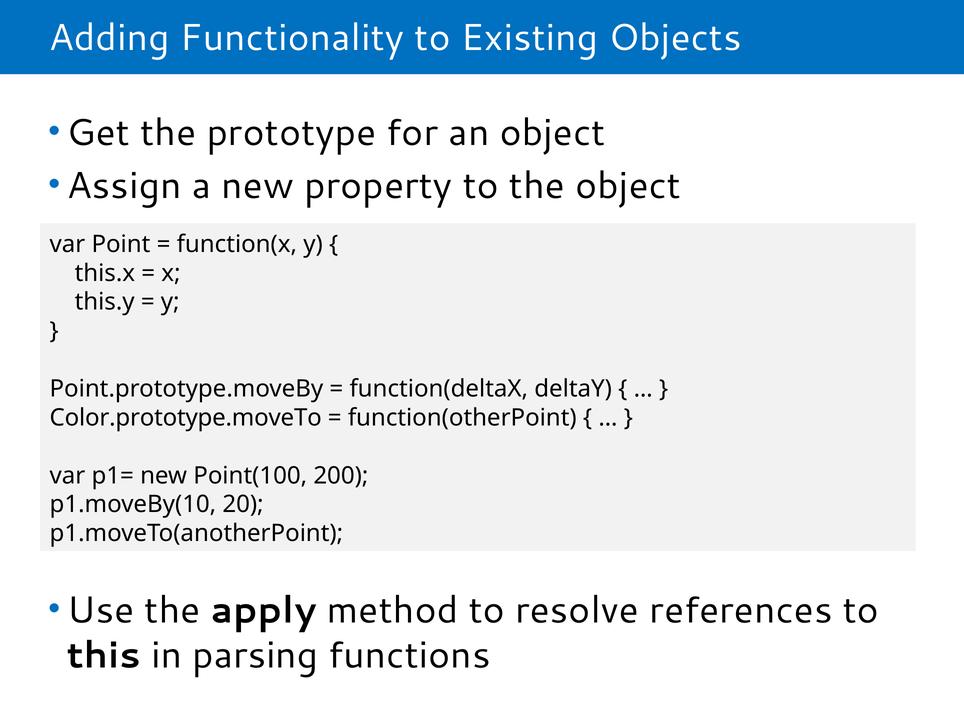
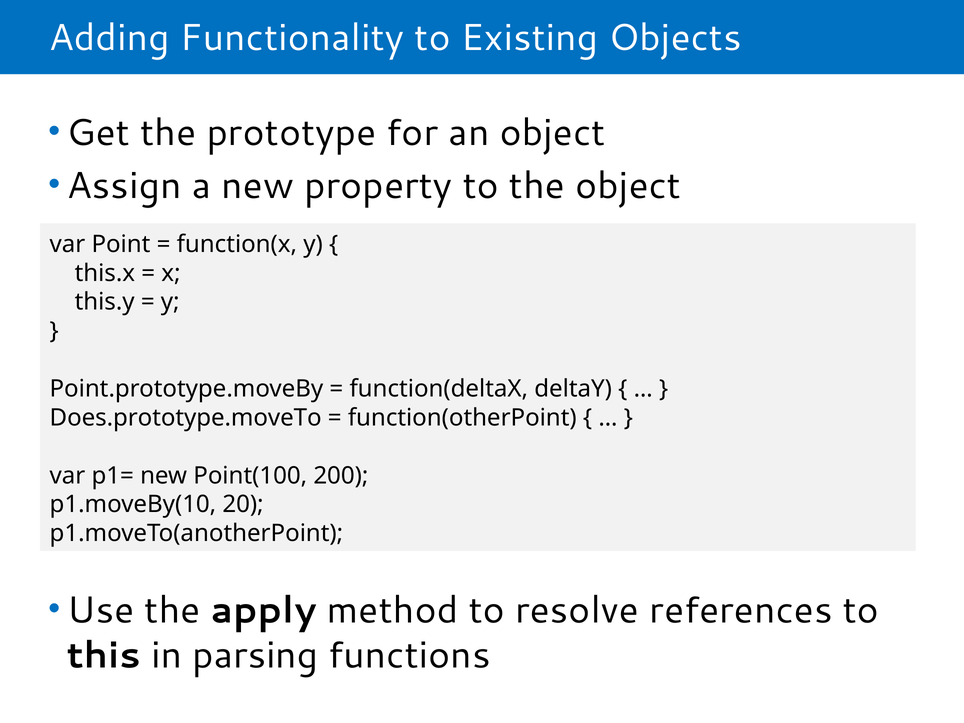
Color.prototype.moveTo: Color.prototype.moveTo -> Does.prototype.moveTo (186, 418)
